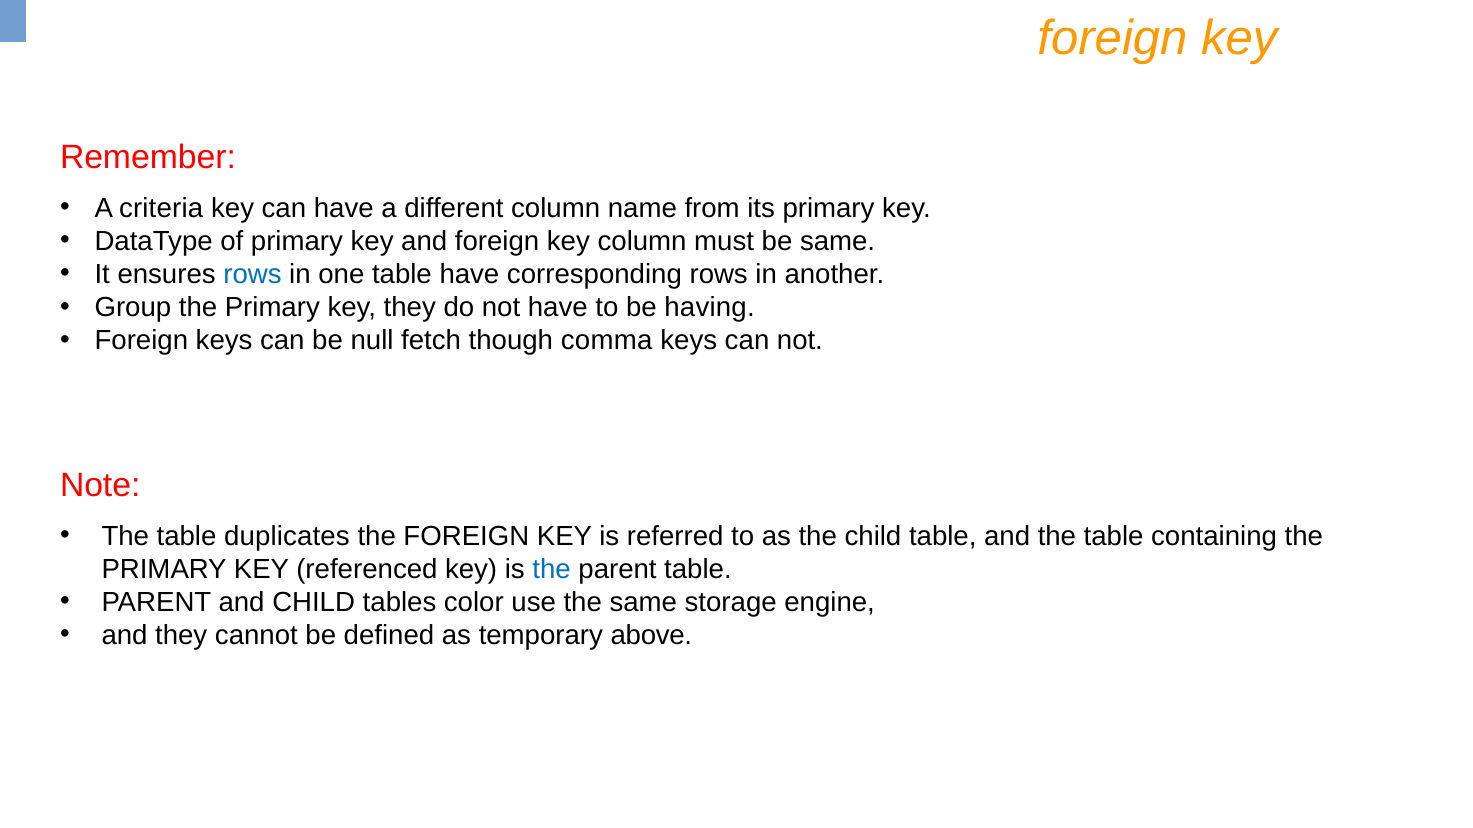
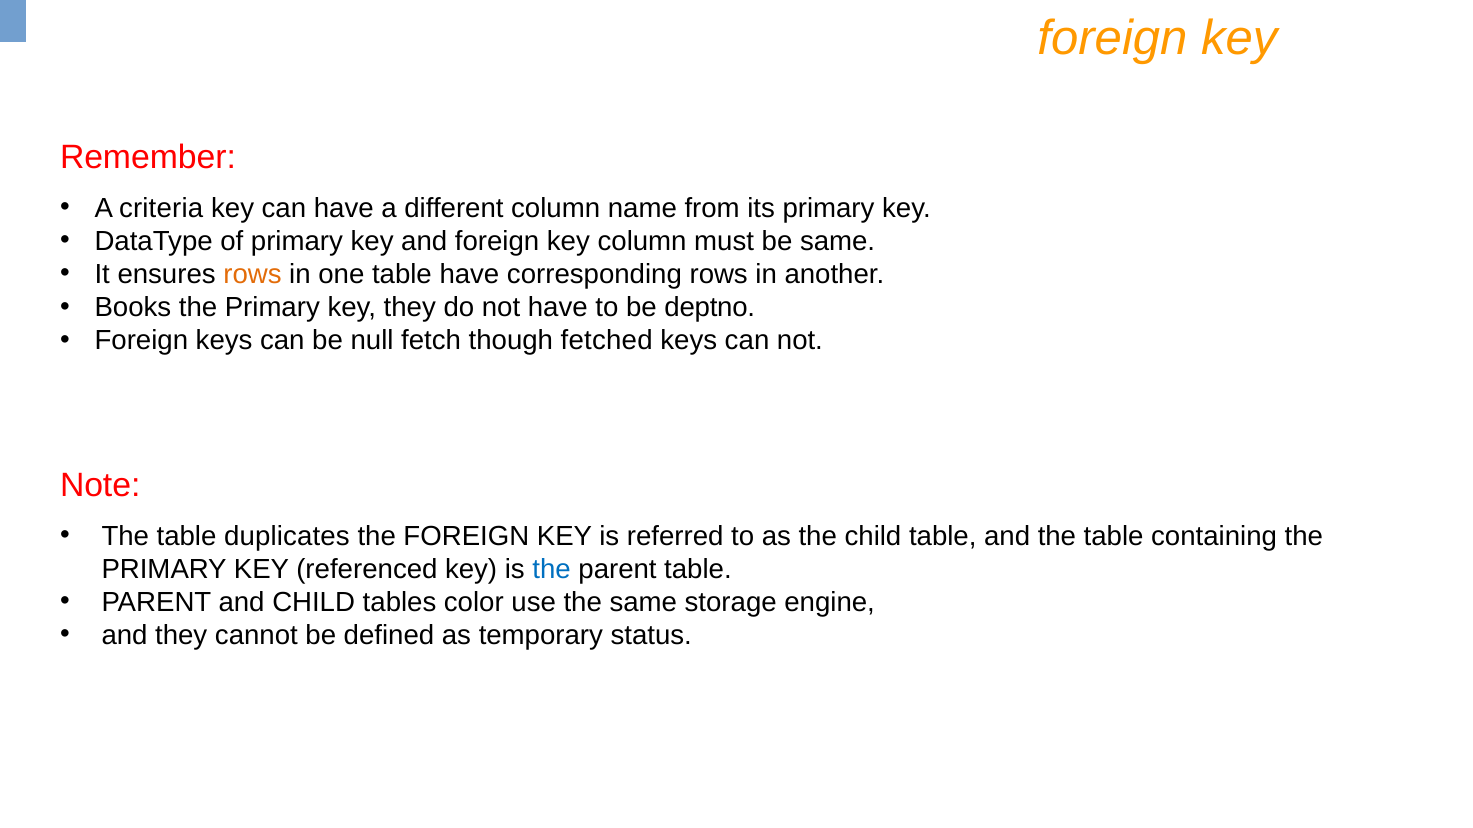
rows colour: blue -> orange (253, 275)
Group: Group -> Books (133, 308)
having: having -> deptno (710, 308)
comma: comma -> fetched (607, 341)
above: above -> status (651, 636)
